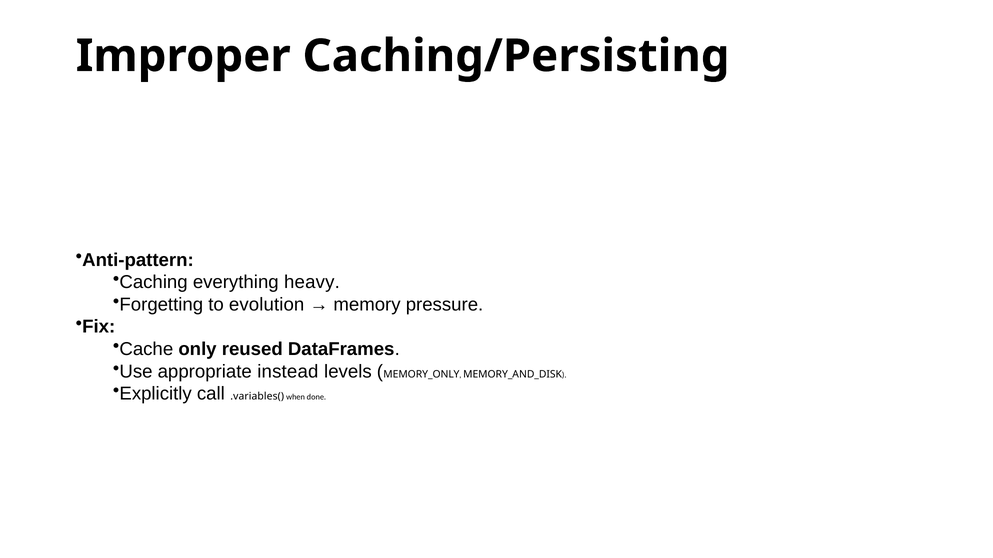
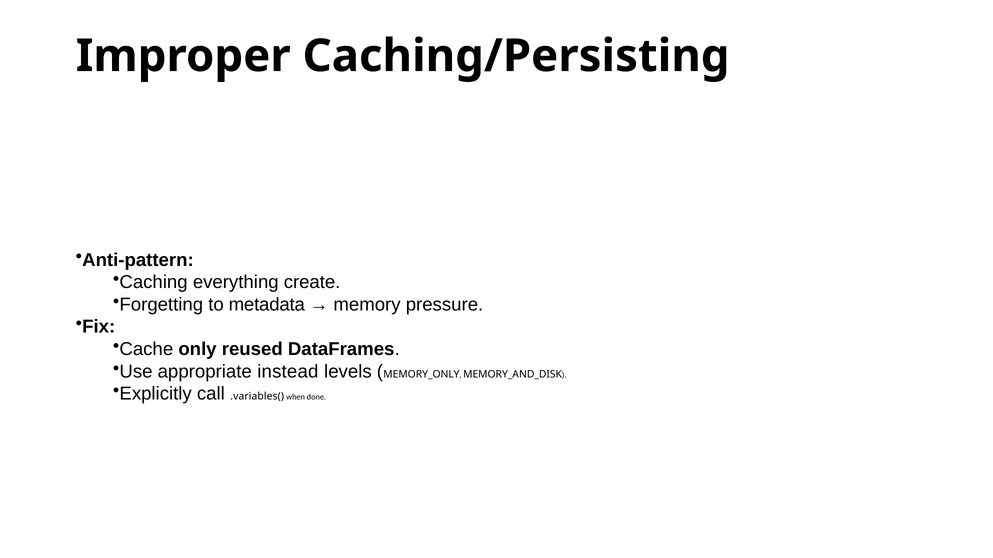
heavy: heavy -> create (312, 282)
evolution: evolution -> metadata (267, 305)
